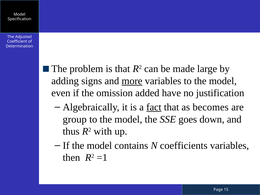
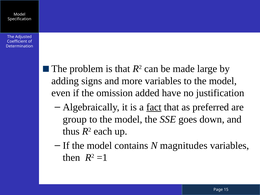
more underline: present -> none (132, 81)
becomes: becomes -> preferred (211, 107)
with: with -> each (103, 131)
coefficients: coefficients -> magnitudes (184, 146)
